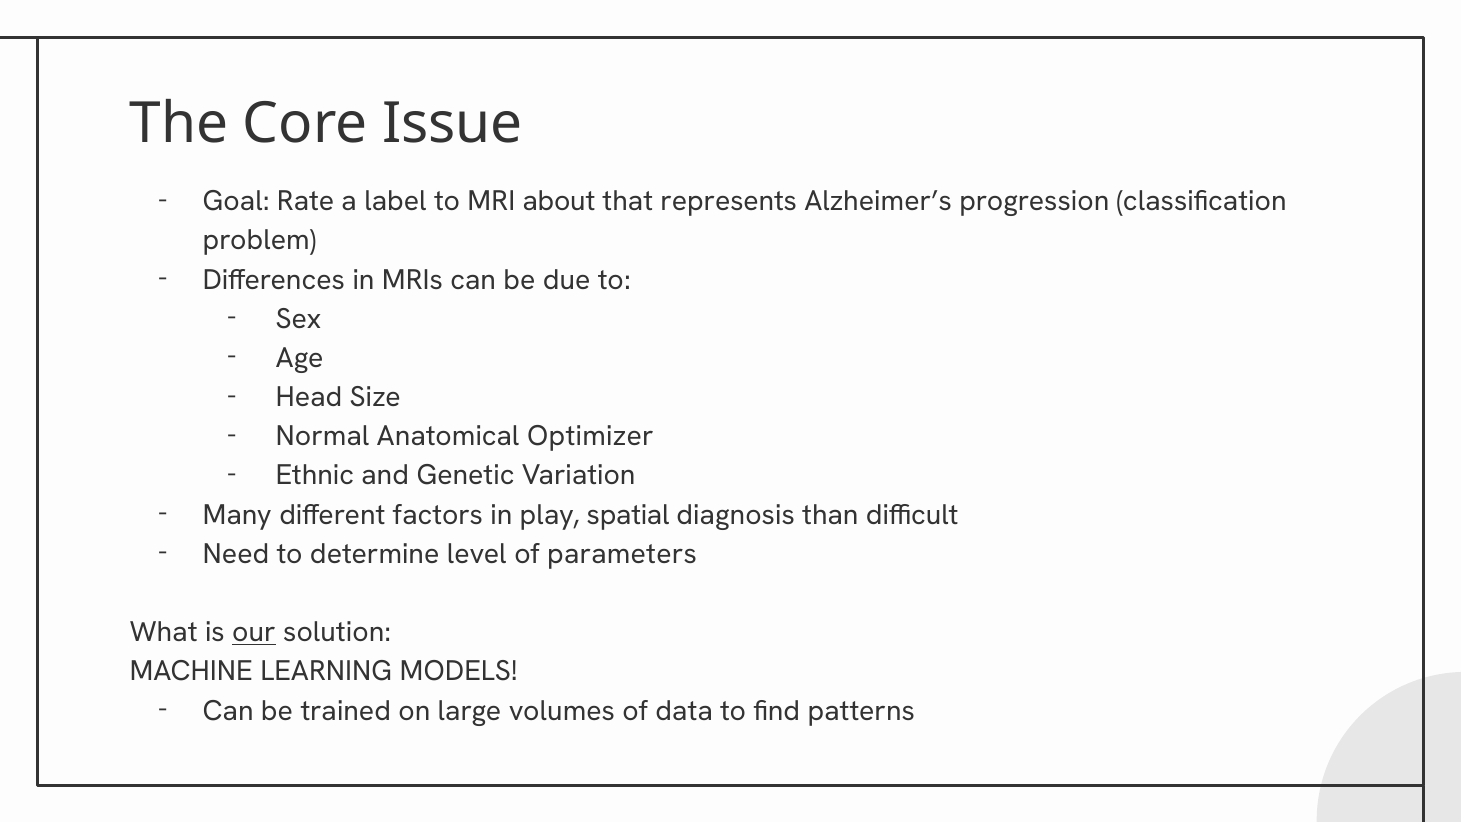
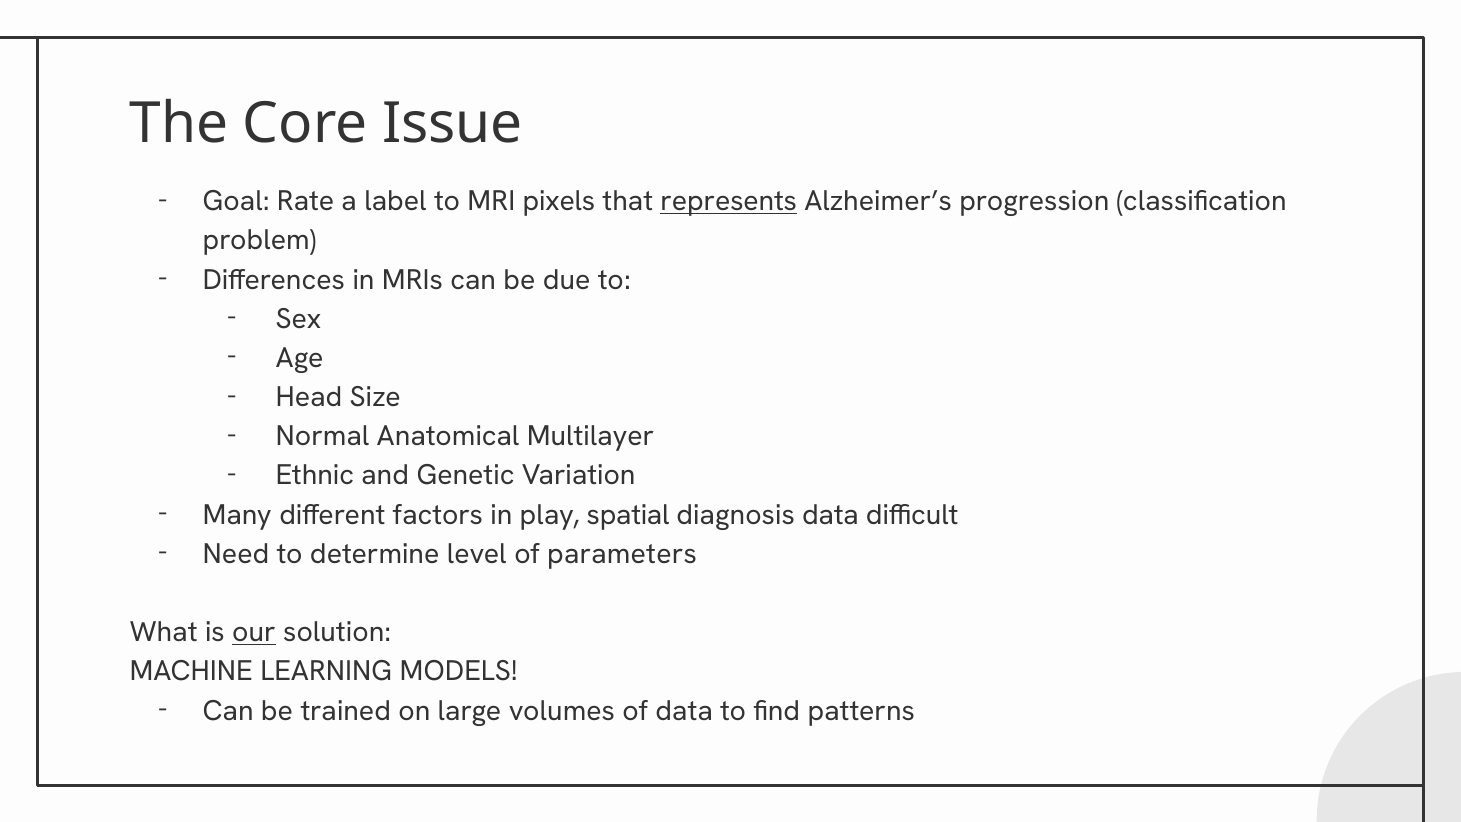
about: about -> pixels (559, 201)
represents underline: none -> present (729, 201)
Optimizer: Optimizer -> Multilayer (591, 436)
diagnosis than: than -> data (830, 515)
